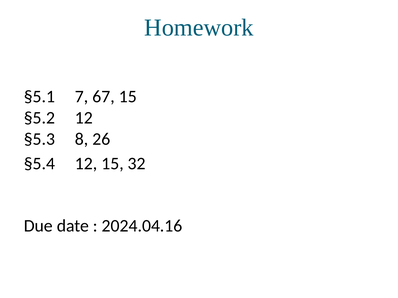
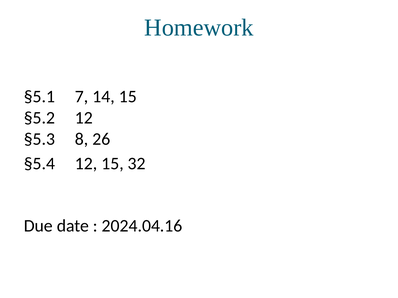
67: 67 -> 14 (104, 97)
